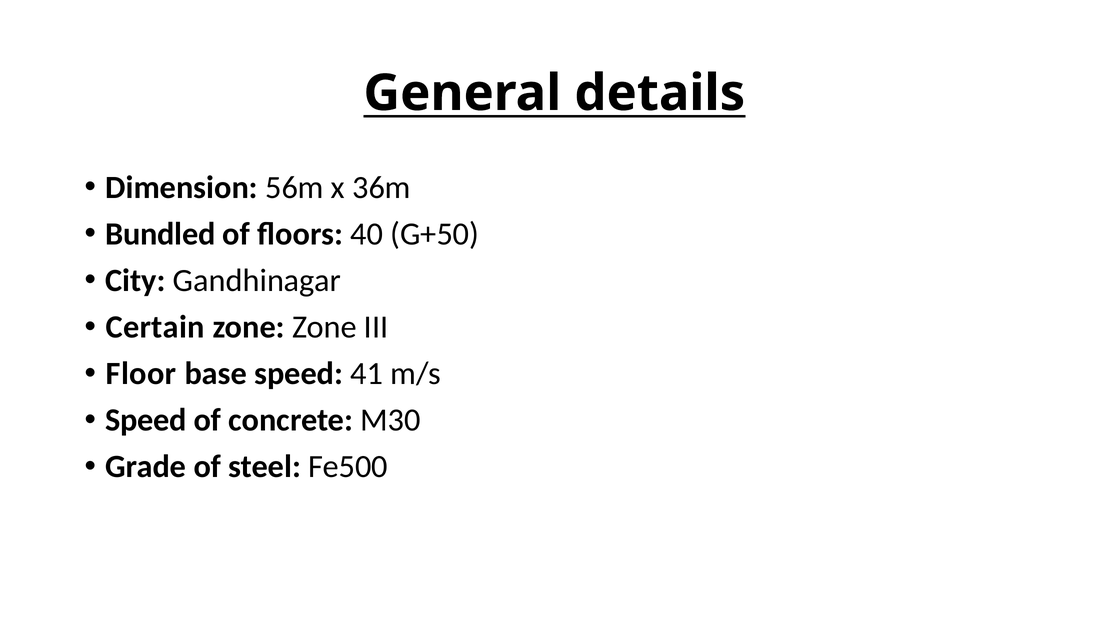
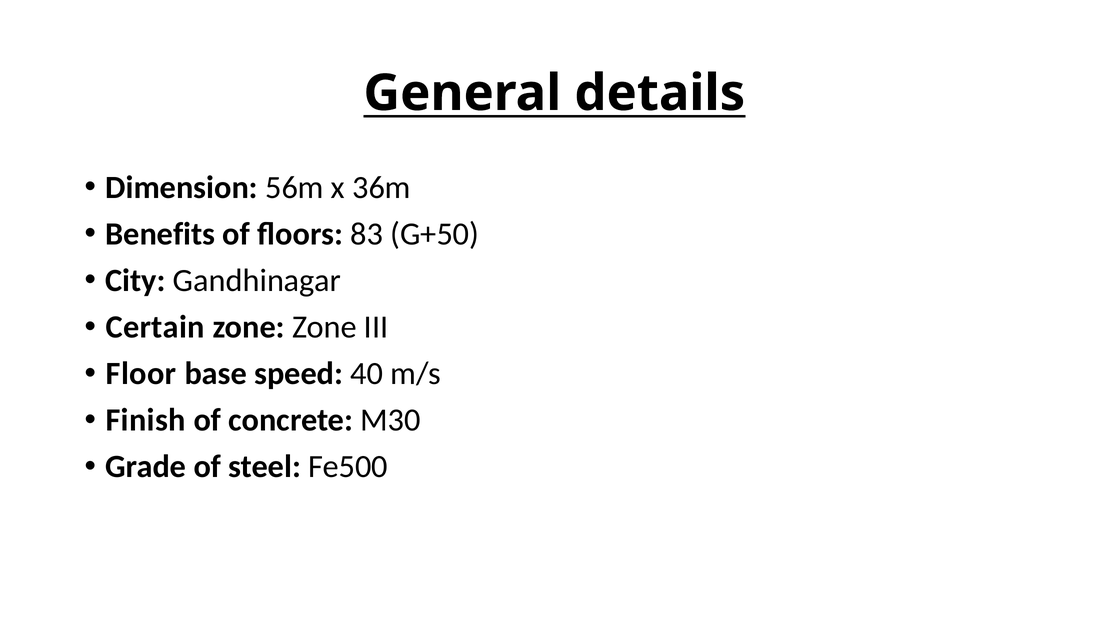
Bundled: Bundled -> Benefits (160, 234)
40: 40 -> 83 (367, 234)
41: 41 -> 40 (367, 373)
Speed: Speed -> Finish (146, 420)
